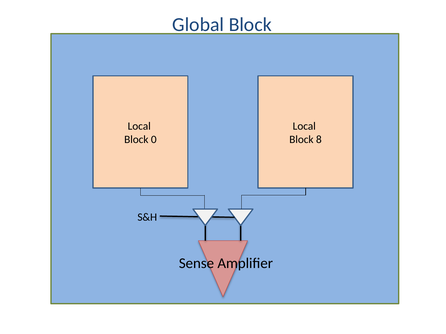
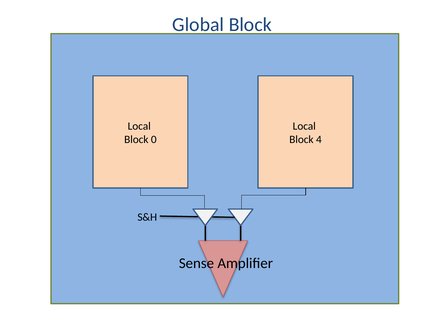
8: 8 -> 4 (319, 140)
